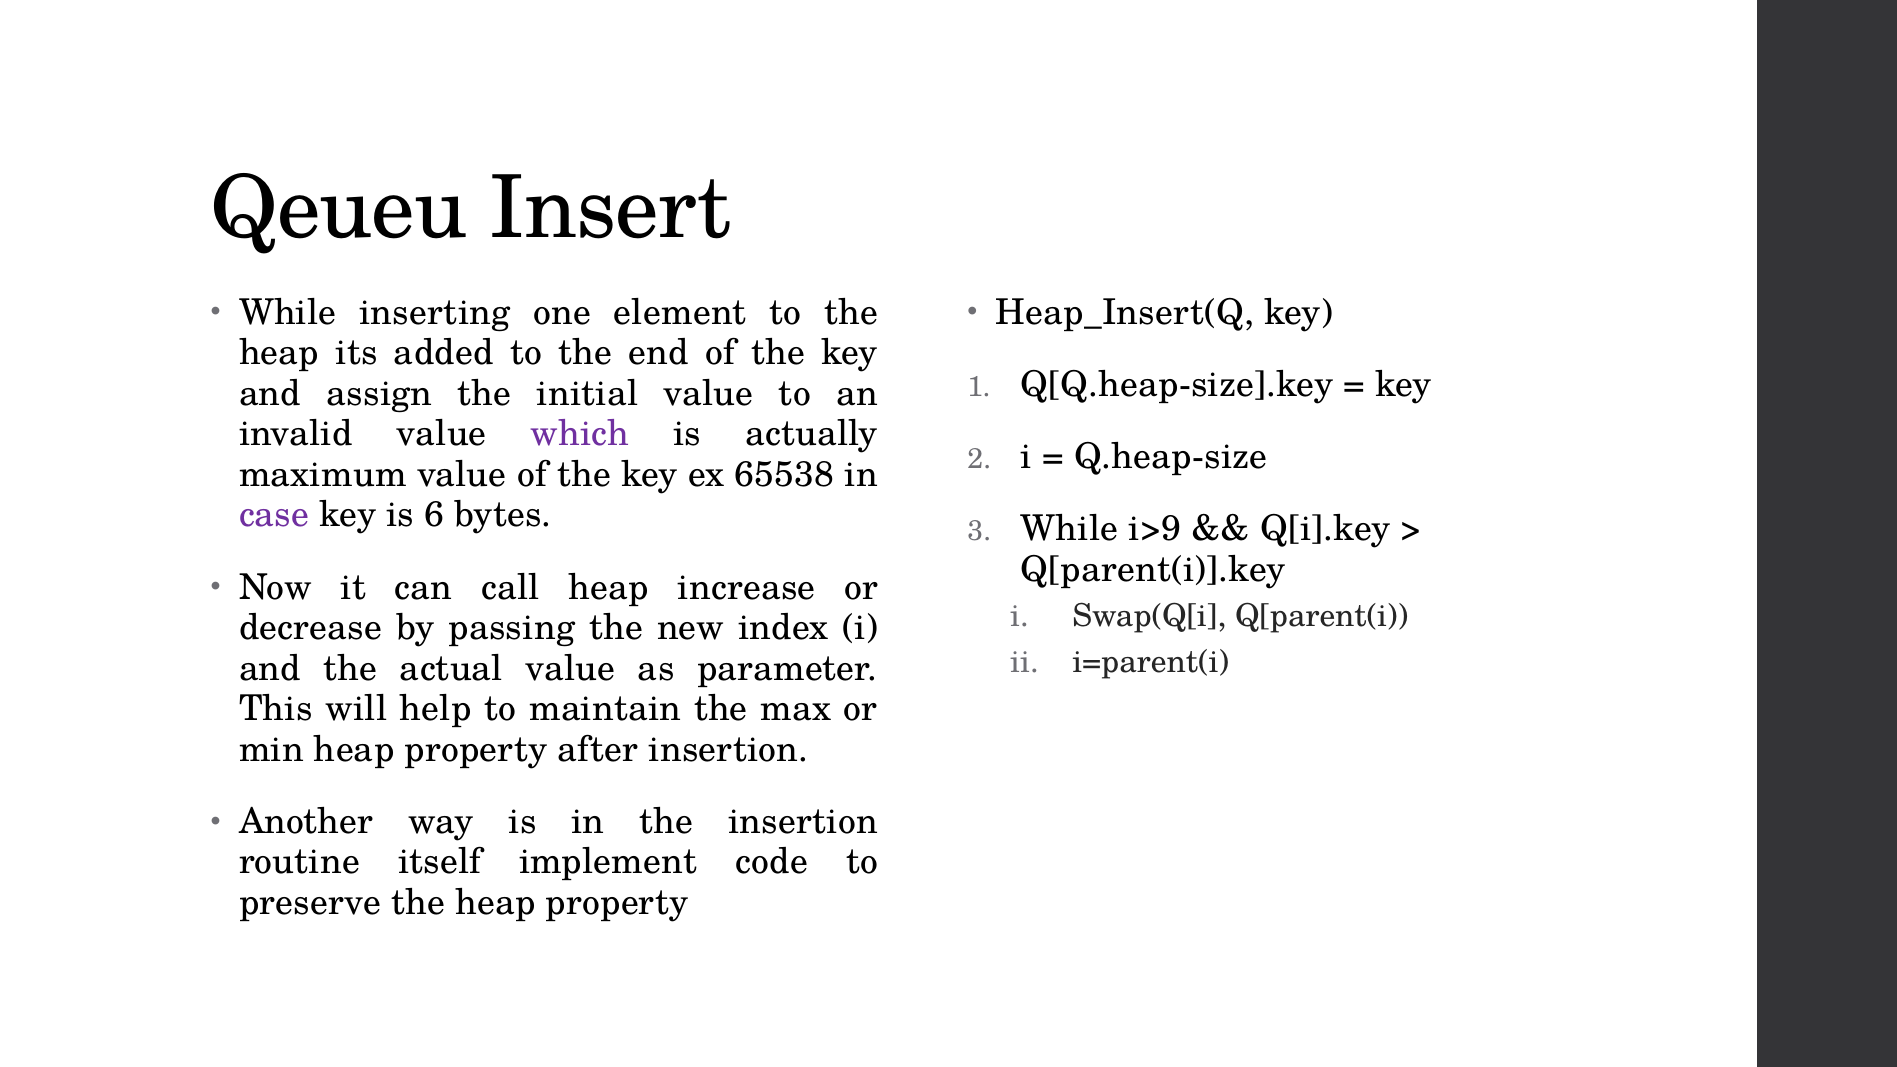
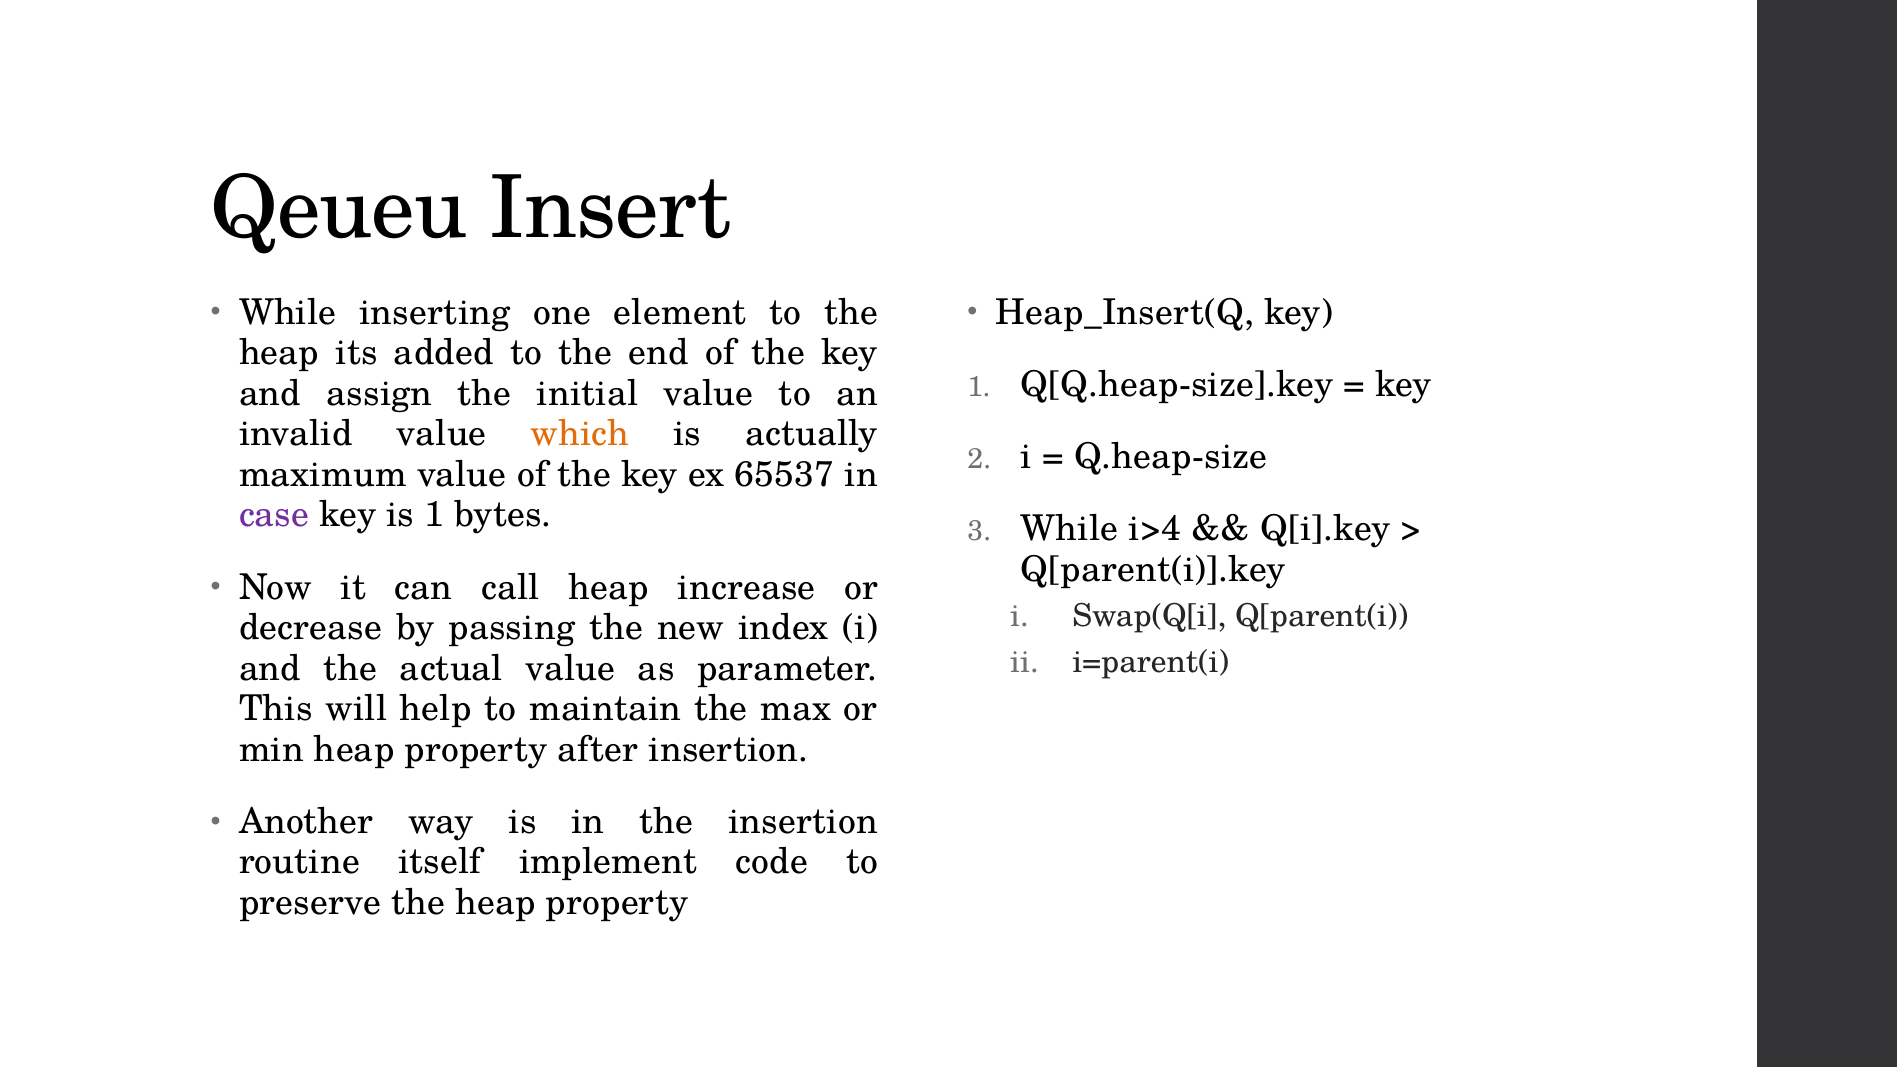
which colour: purple -> orange (580, 434)
65538: 65538 -> 65537 (784, 475)
is 6: 6 -> 1 (434, 515)
i>9: i>9 -> i>4 (1155, 529)
